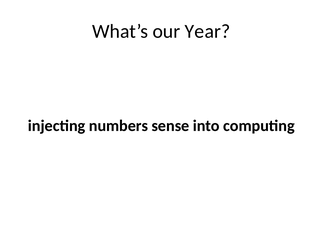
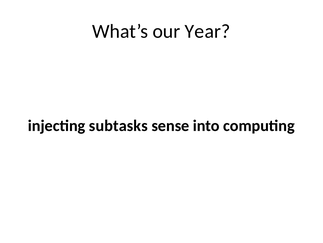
numbers: numbers -> subtasks (118, 125)
